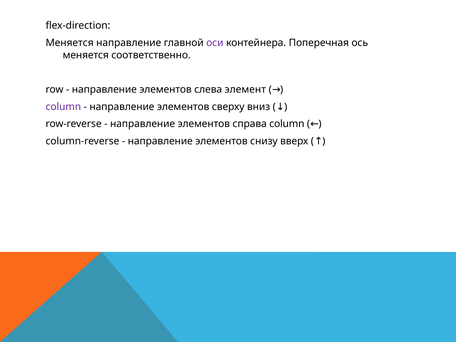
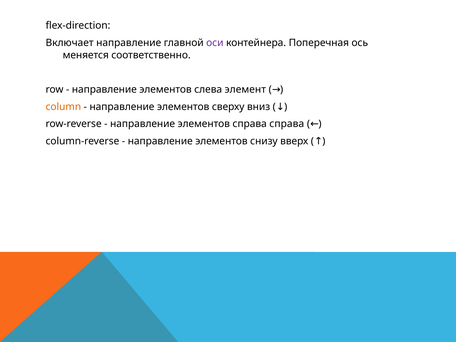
Меняется: Меняется -> Включает (70, 43)
column colour: purple -> orange (63, 107)
справа column: column -> справа (287, 124)
